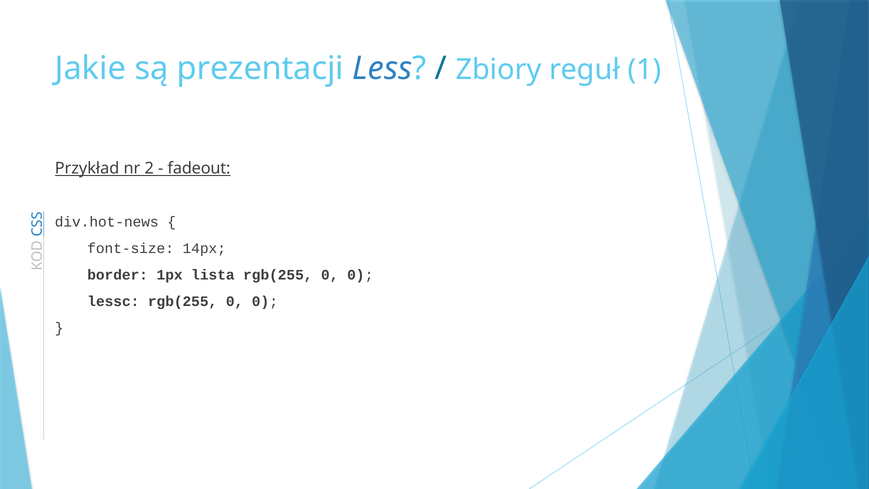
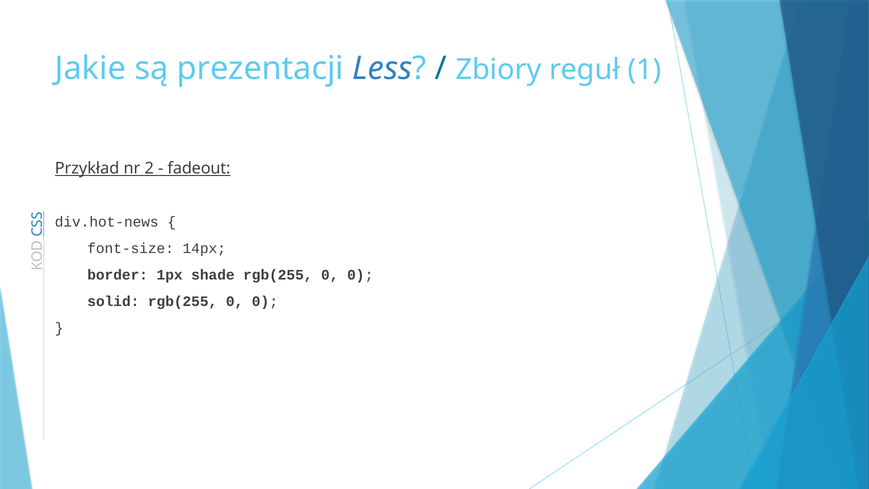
lista: lista -> shade (213, 275)
lessc: lessc -> solid (113, 301)
